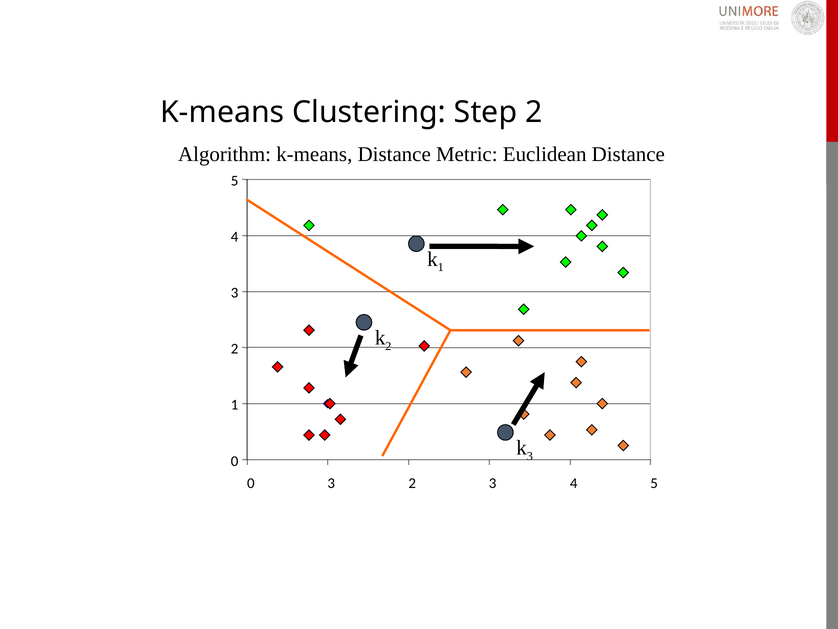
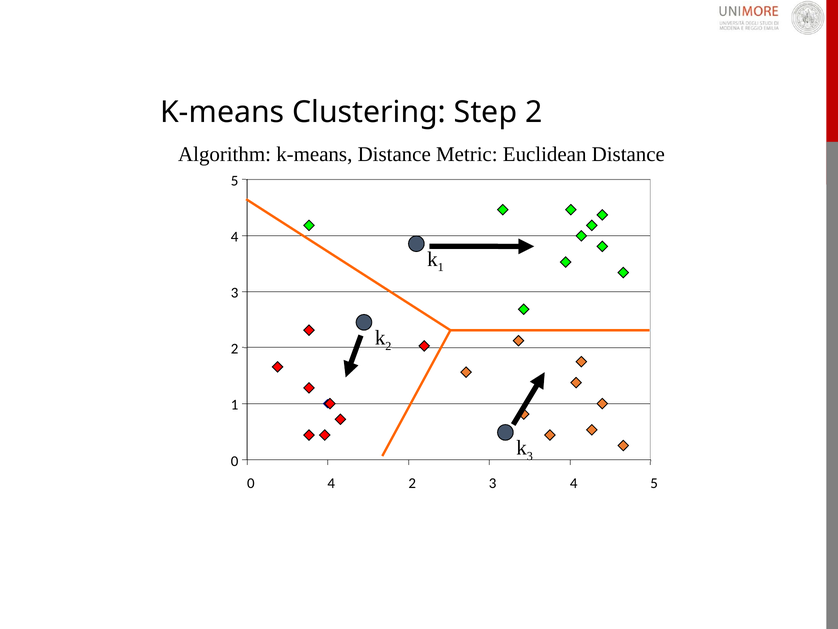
0 3: 3 -> 4 (331, 483)
